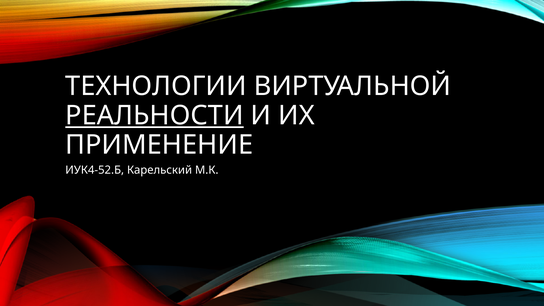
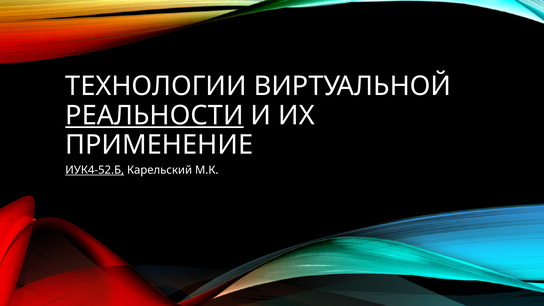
ИУК4-52.Б underline: none -> present (95, 170)
